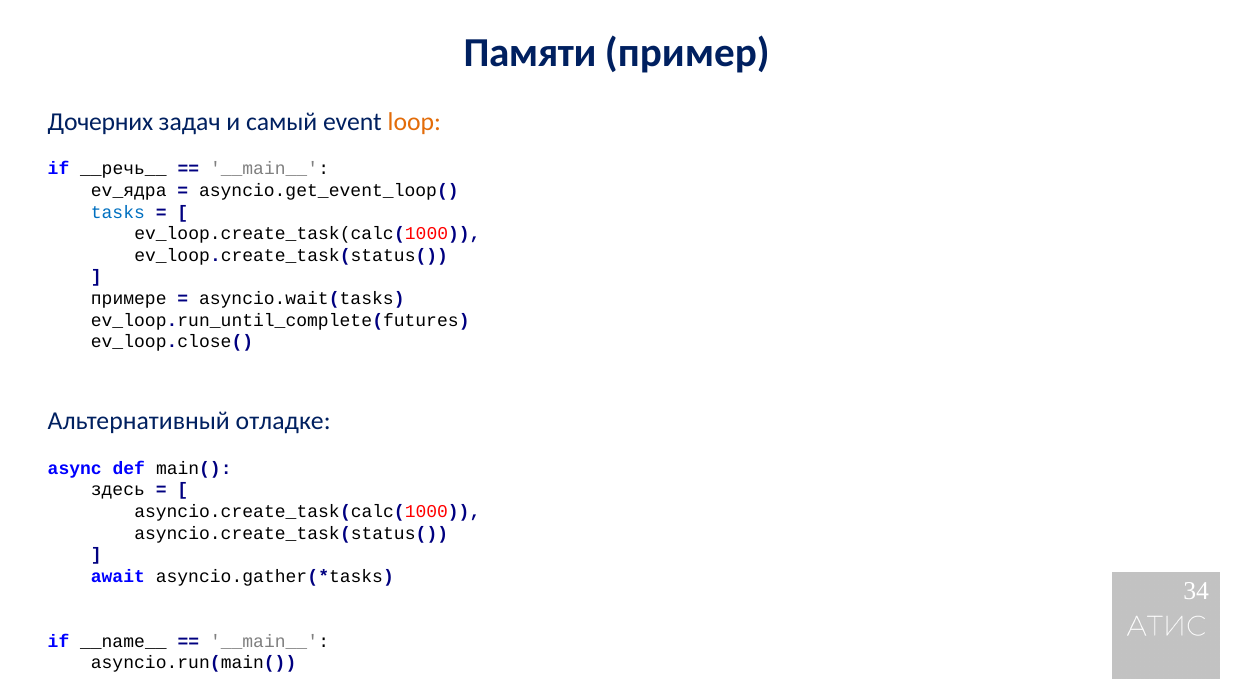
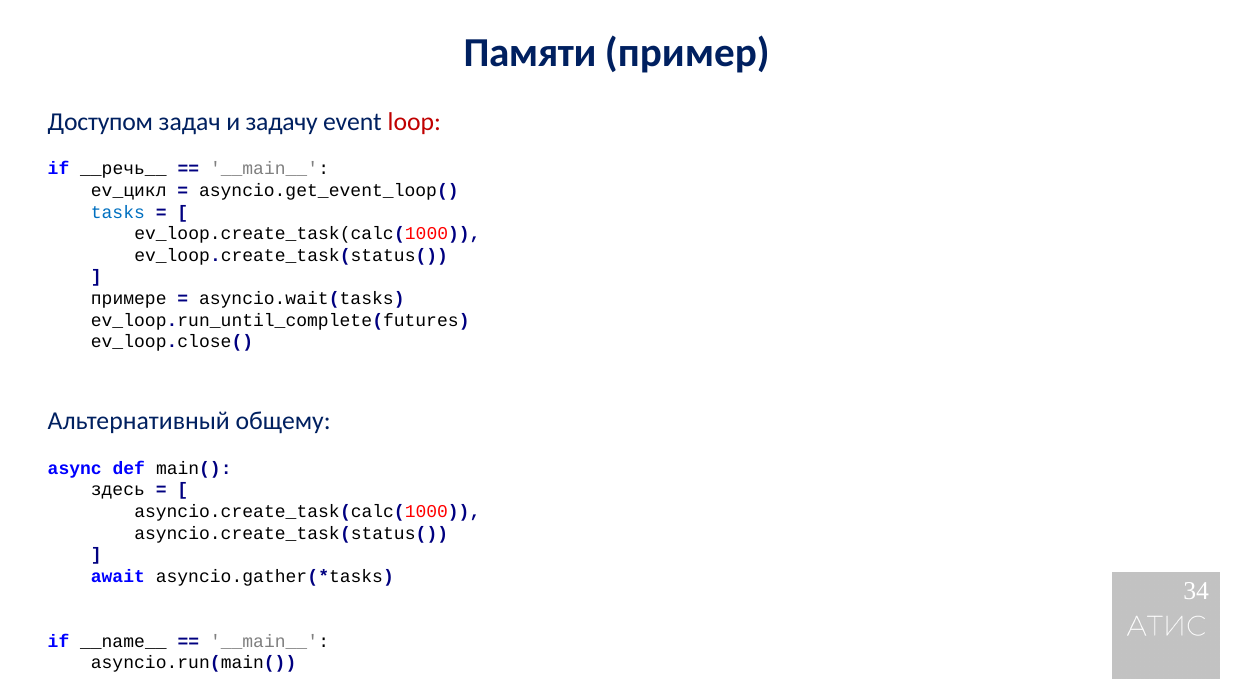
Дочерних: Дочерних -> Доступом (100, 122)
самый: самый -> задачу (282, 122)
loop colour: orange -> red (414, 122)
ev_ядра: ev_ядра -> ev_цикл (129, 191)
отладке: отладке -> общему (283, 421)
